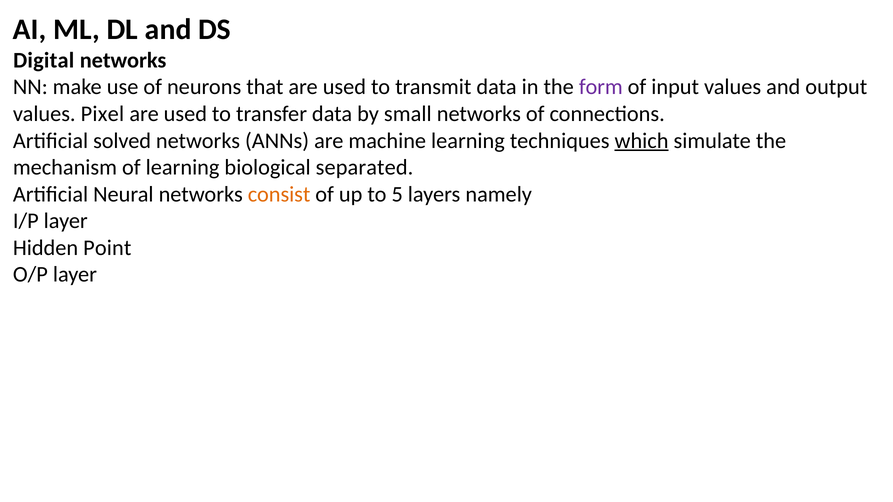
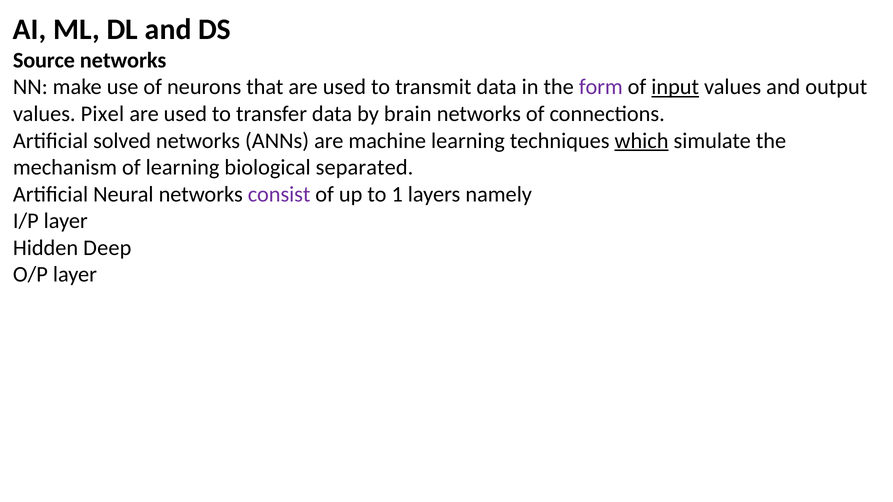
Digital: Digital -> Source (44, 60)
input underline: none -> present (675, 87)
small: small -> brain (408, 114)
consist colour: orange -> purple (279, 194)
5: 5 -> 1 (397, 194)
Point: Point -> Deep (107, 248)
